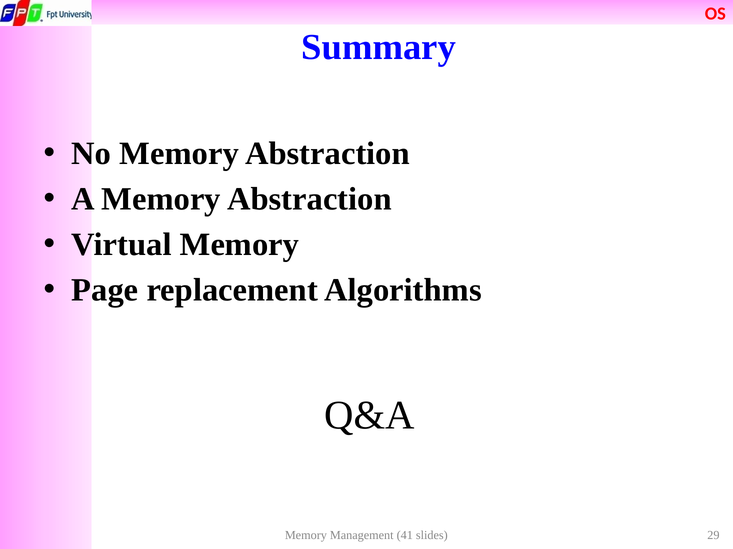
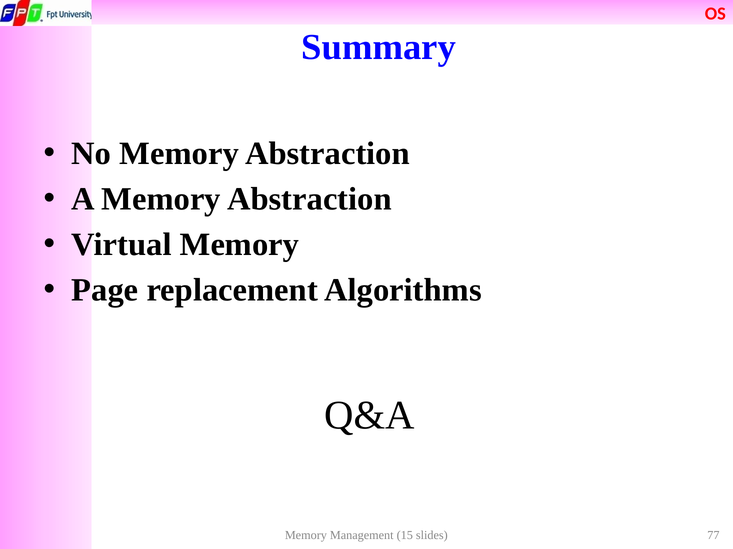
41: 41 -> 15 (405, 536)
29: 29 -> 77 (713, 536)
